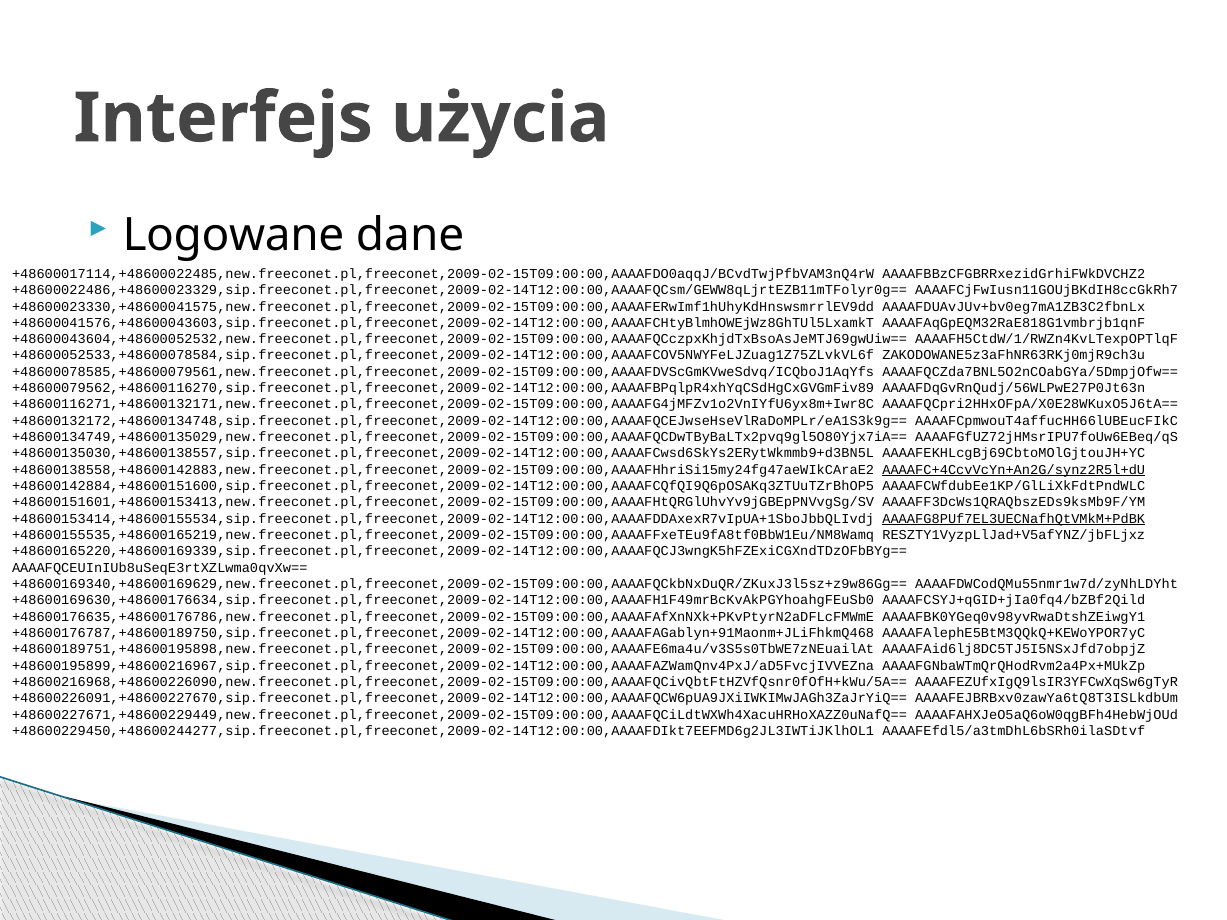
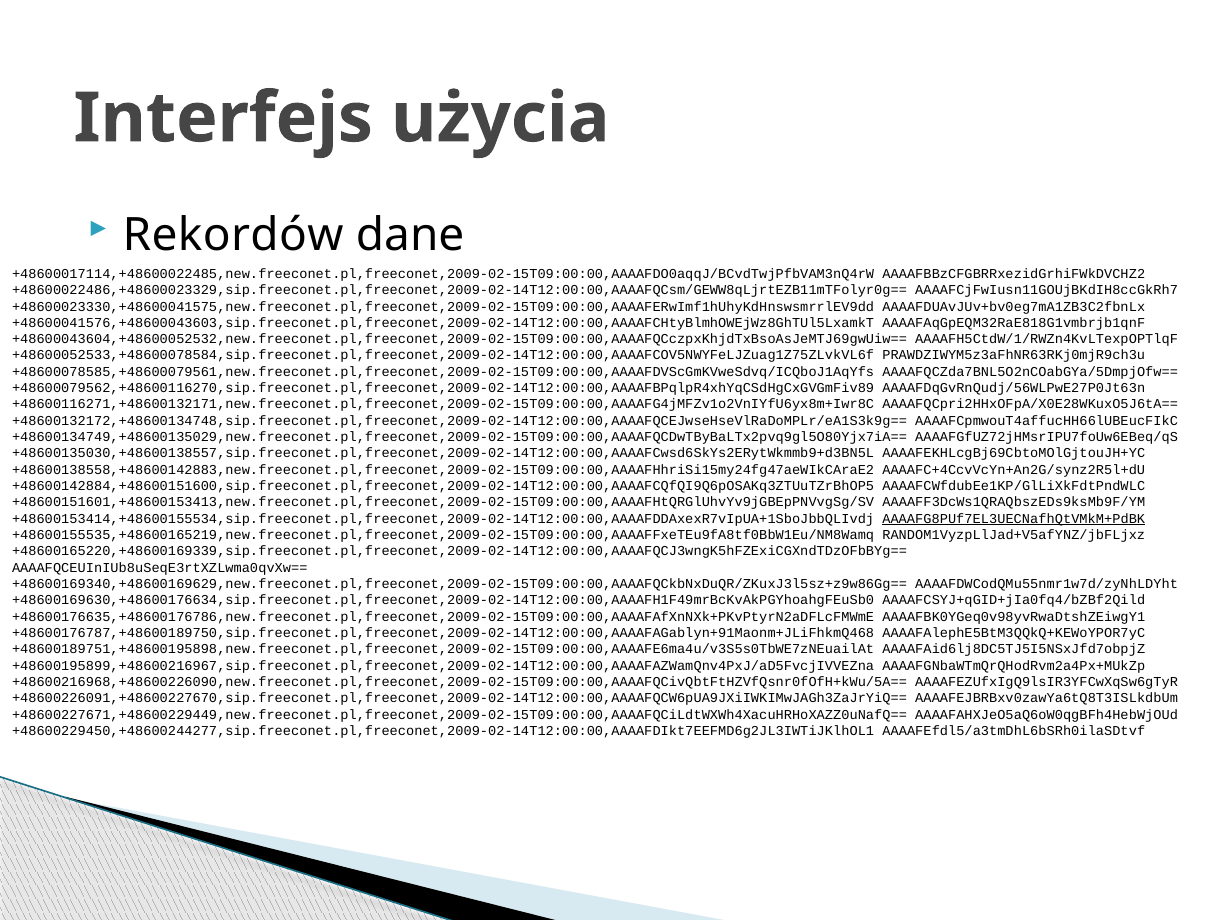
Logowane: Logowane -> Rekordów (233, 236)
ZAKODOWANE5z3aFhNR63RKj0mjR9ch3u: ZAKODOWANE5z3aFhNR63RKj0mjR9ch3u -> PRAWDZIWYM5z3aFhNR63RKj0mjR9ch3u (1014, 356)
AAAAFC+4CcvVcYn+An2G/synz2R5l+dU underline: present -> none (1014, 470)
RESZTY1VyzpLlJad+V5afYNZ/jbFLjxz: RESZTY1VyzpLlJad+V5afYNZ/jbFLjxz -> RANDOM1VyzpLlJad+V5afYNZ/jbFLjxz (1014, 535)
